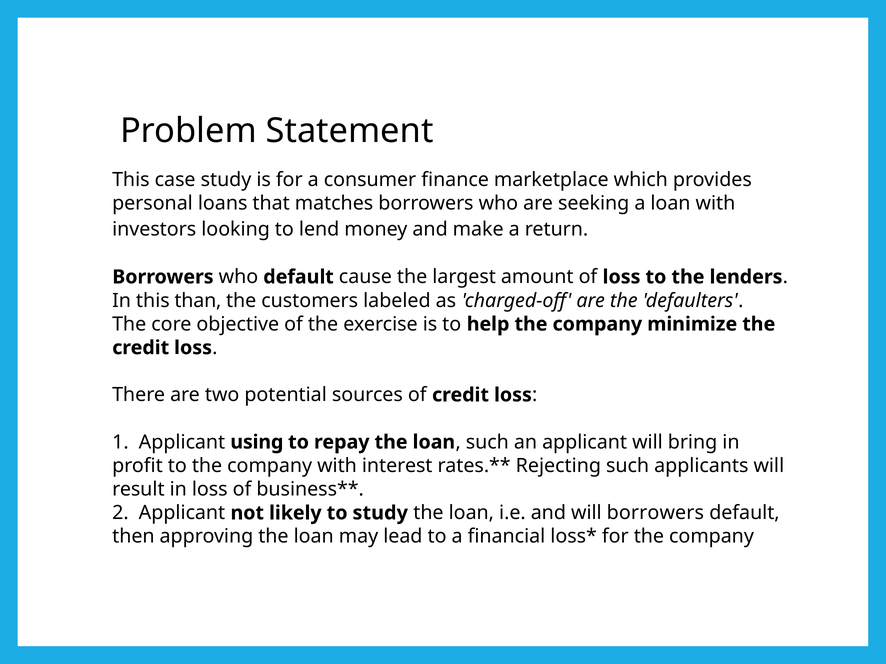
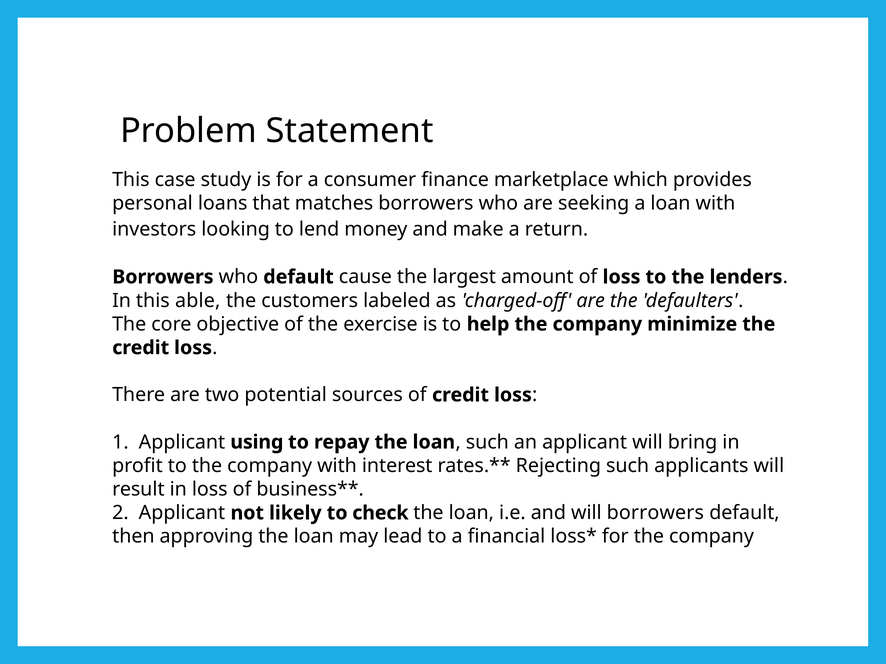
than: than -> able (198, 301)
to study: study -> check (380, 513)
